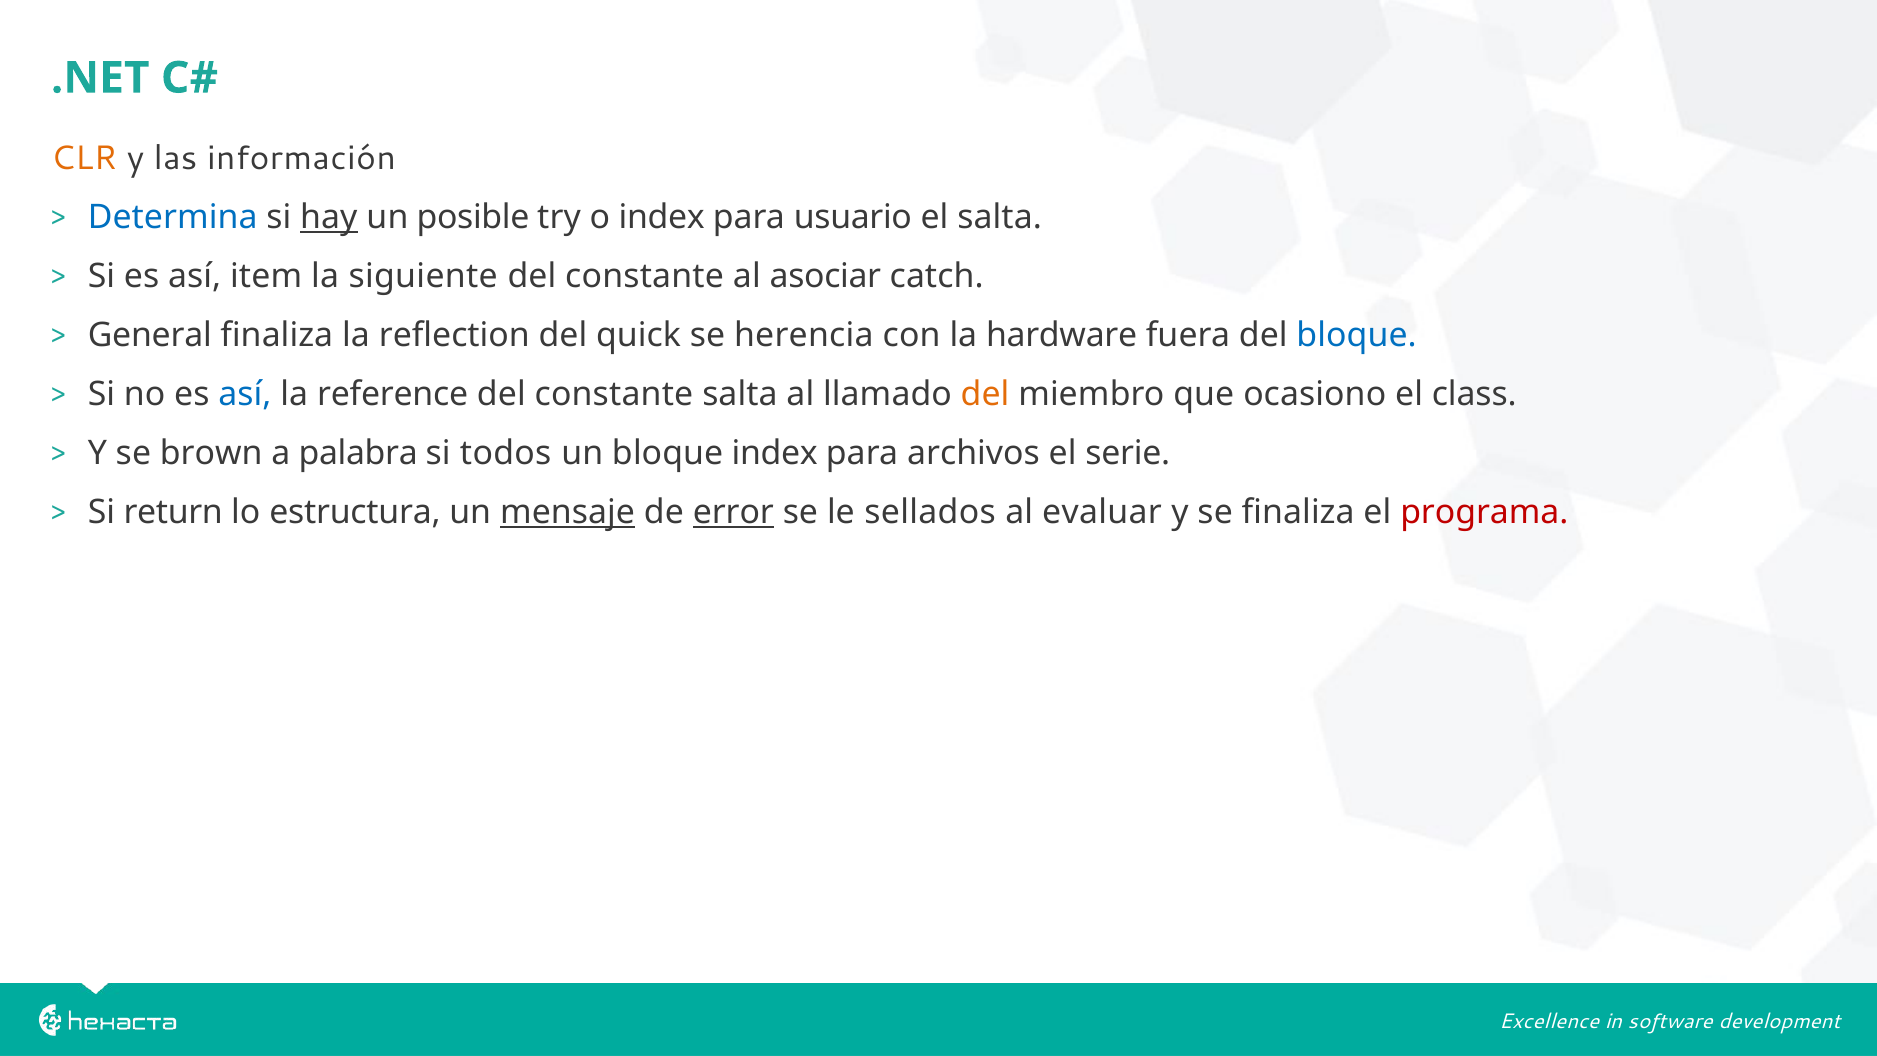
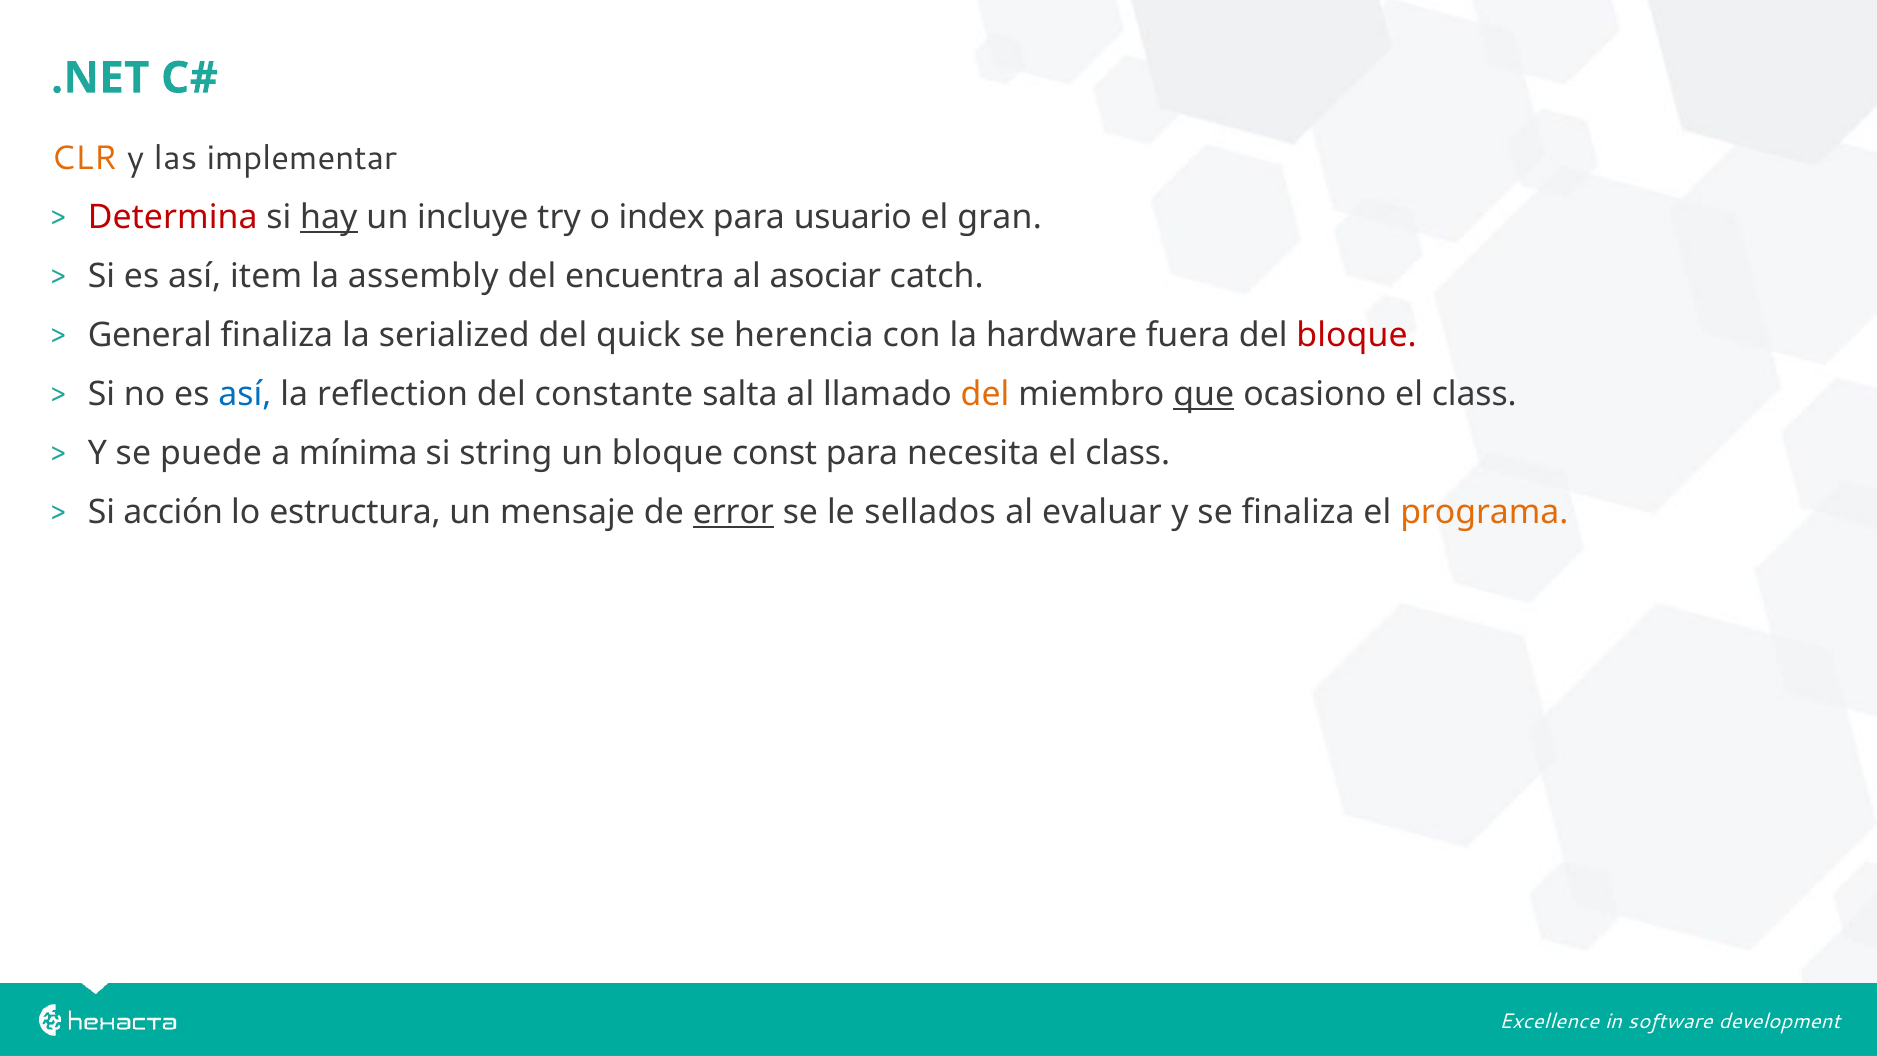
información: información -> implementar (302, 159)
Determina colour: blue -> red (173, 218)
posible: posible -> incluye (473, 218)
el salta: salta -> gran (1000, 218)
siguiente: siguiente -> assembly (423, 276)
constante: constante -> encuentra (645, 276)
reflection: reflection -> serialized (454, 335)
bloque colour: blue -> red (1357, 335)
reference: reference -> reflection (392, 394)
que underline: none -> present (1204, 394)
brown: brown -> puede (211, 453)
palabra: palabra -> mínima (358, 453)
todos: todos -> string (506, 453)
bloque index: index -> const (775, 453)
archivos: archivos -> necesita (973, 453)
serie: serie -> class (1128, 453)
return: return -> acción (173, 512)
mensaje underline: present -> none (568, 512)
programa colour: red -> orange (1484, 512)
